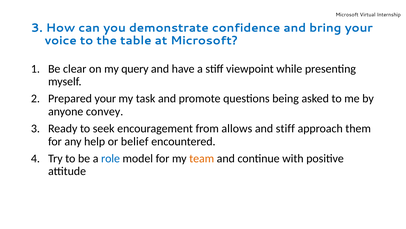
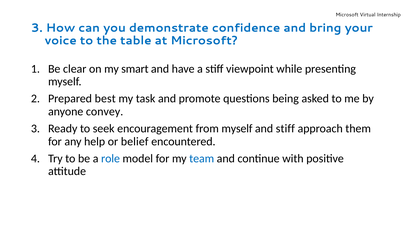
query: query -> smart (135, 69)
Prepared your: your -> best (105, 98)
from allows: allows -> myself (237, 128)
team colour: orange -> blue (202, 158)
